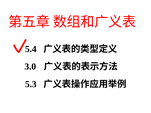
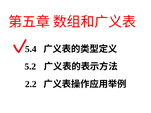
3.0: 3.0 -> 5.2 (30, 67)
5.3: 5.3 -> 2.2 (31, 84)
